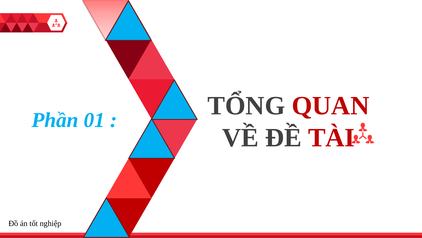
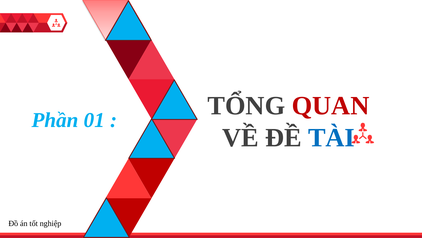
TÀI colour: red -> blue (331, 137)
